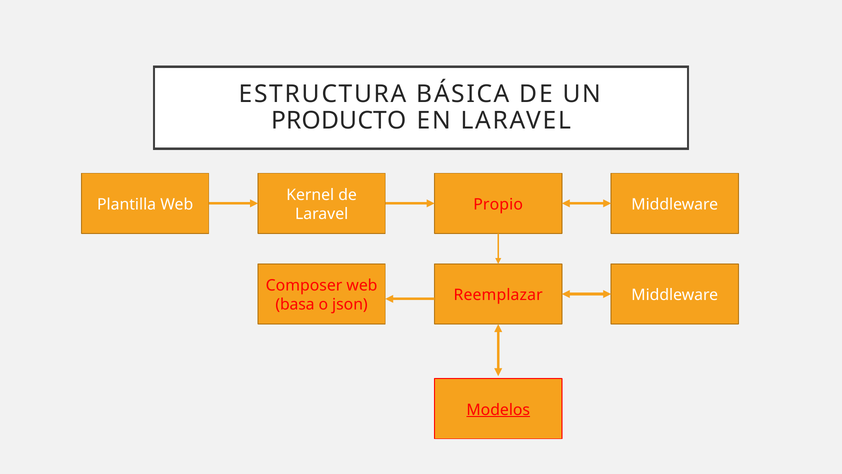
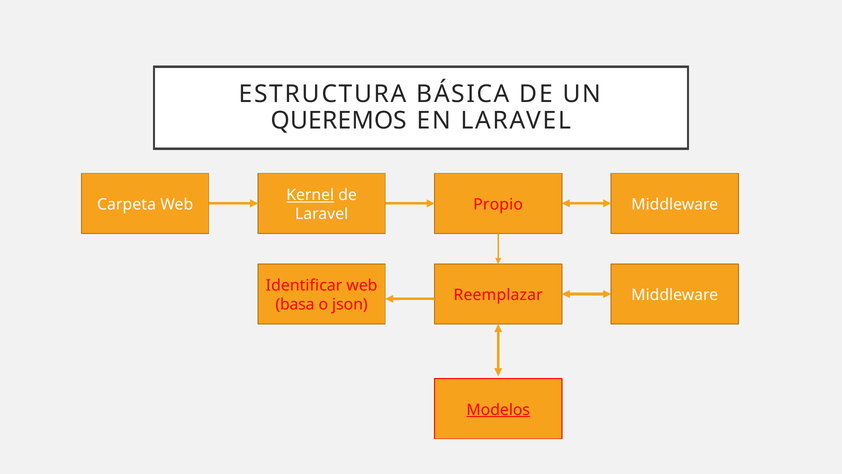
PRODUCTO: PRODUCTO -> QUEREMOS (339, 121)
Kernel underline: none -> present (310, 195)
Plantilla: Plantilla -> Carpeta (127, 204)
Composer: Composer -> Identificar (304, 285)
